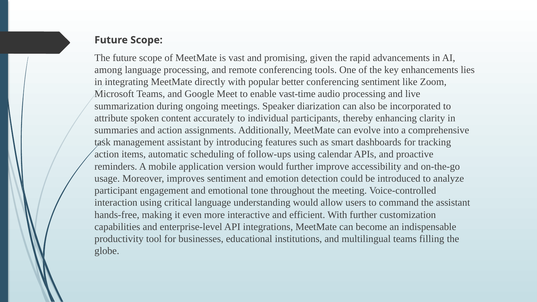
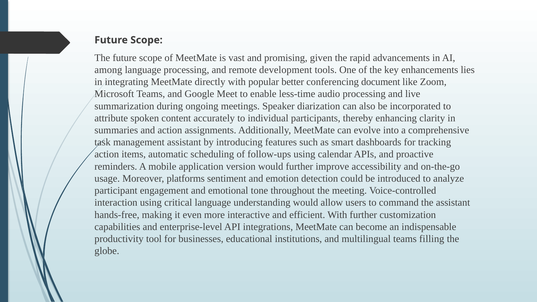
remote conferencing: conferencing -> development (286, 70)
conferencing sentiment: sentiment -> document (381, 82)
vast-time: vast-time -> less-time (297, 94)
improves: improves -> platforms (186, 179)
